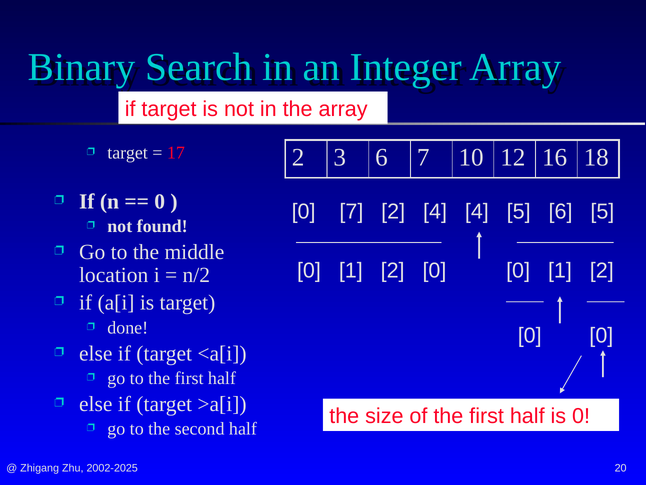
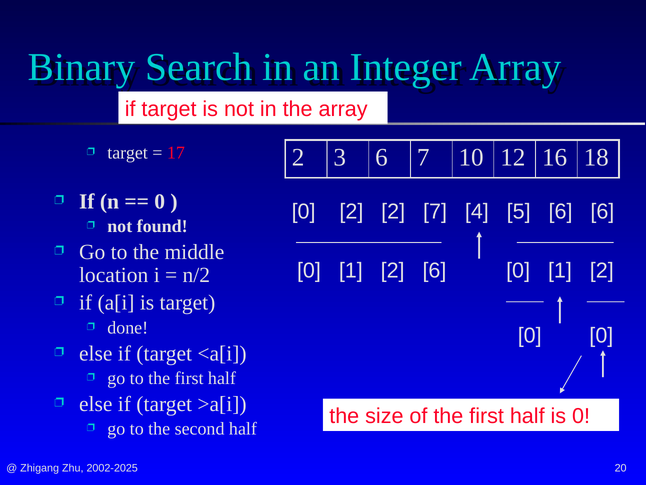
0 7: 7 -> 2 (351, 211)
2 4: 4 -> 7 (435, 211)
6 5: 5 -> 6 (602, 211)
2 0: 0 -> 6 (434, 271)
